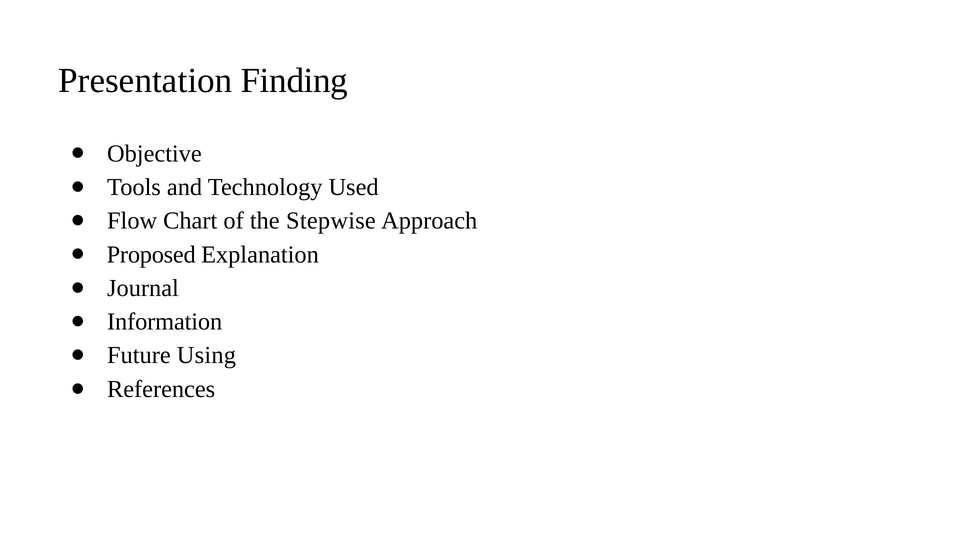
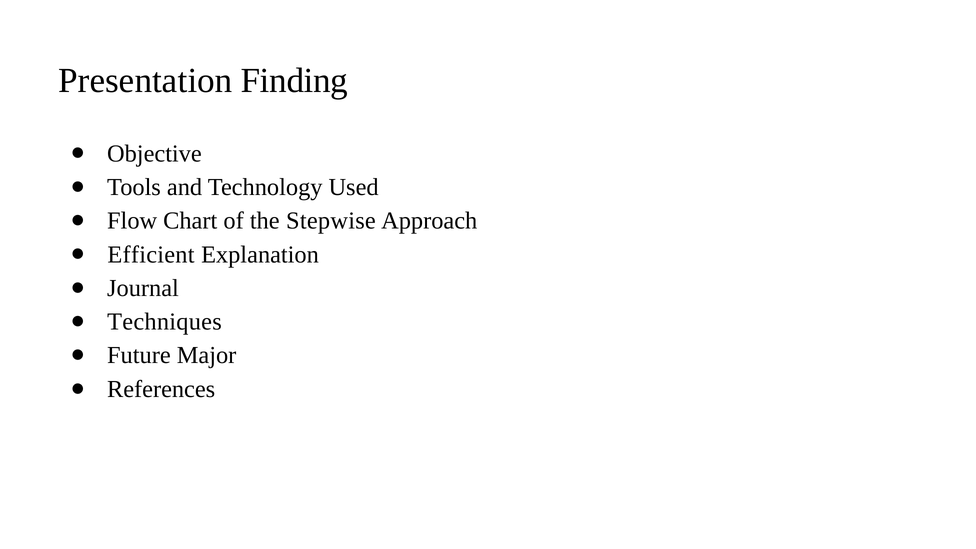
Proposed: Proposed -> Efficient (151, 254)
Information: Information -> Techniques (164, 322)
Using: Using -> Major (207, 355)
